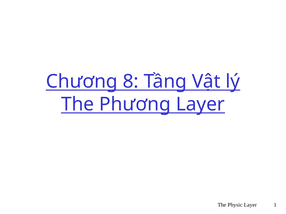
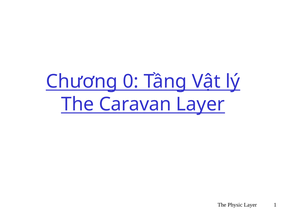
8: 8 -> 0 (131, 82)
Phương: Phương -> Caravan (135, 105)
